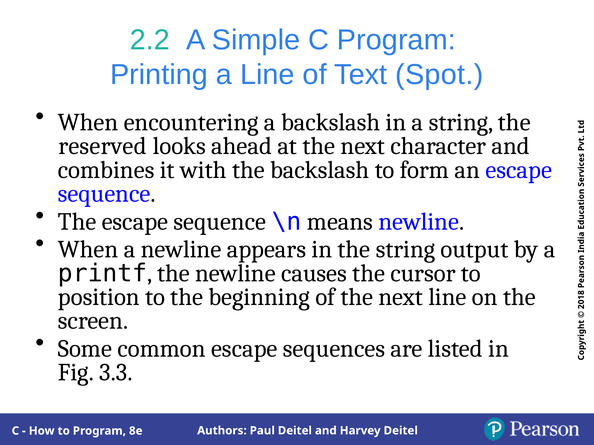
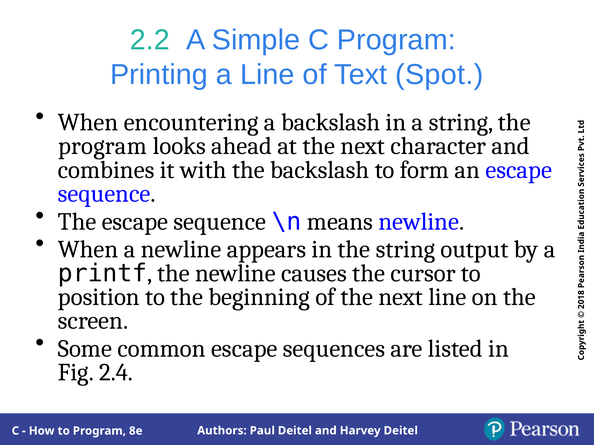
reserved: reserved -> program (103, 146)
3.3: 3.3 -> 2.4 (116, 373)
